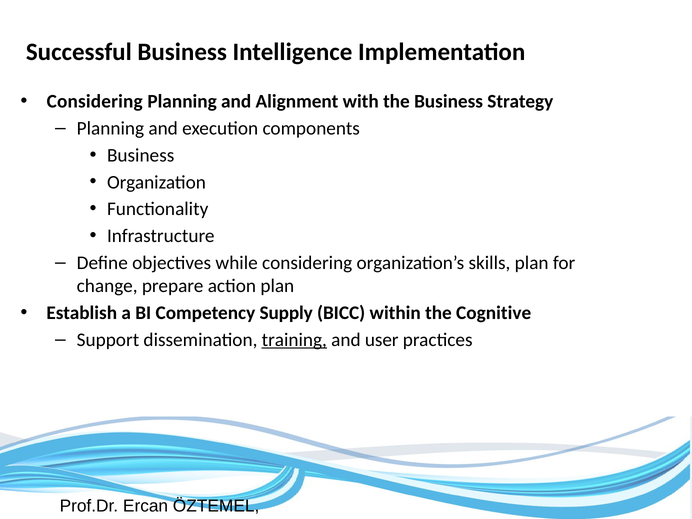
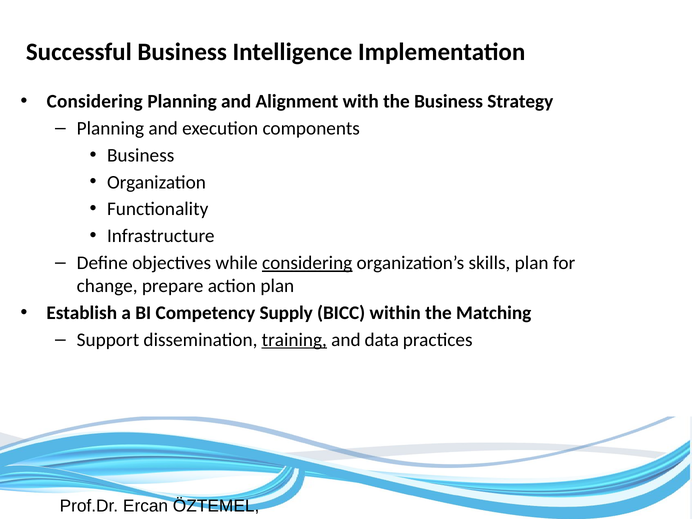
considering underline: none -> present (307, 263)
Cognitive: Cognitive -> Matching (494, 313)
user: user -> data (382, 340)
